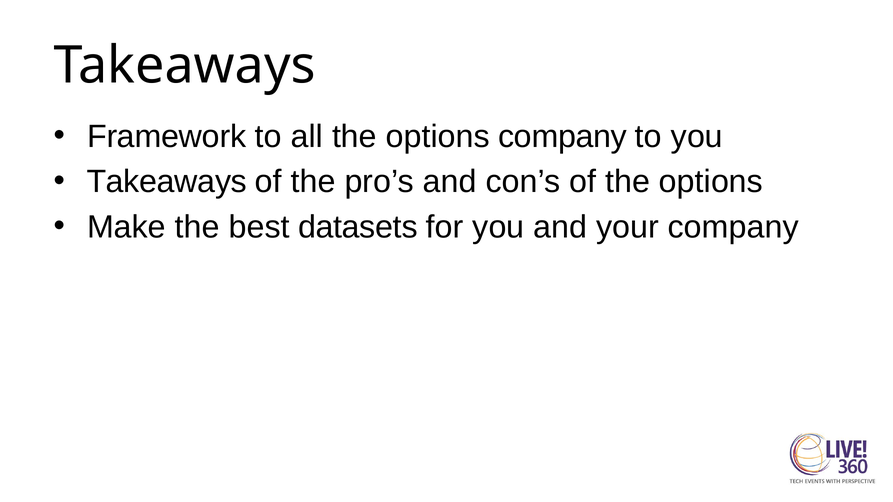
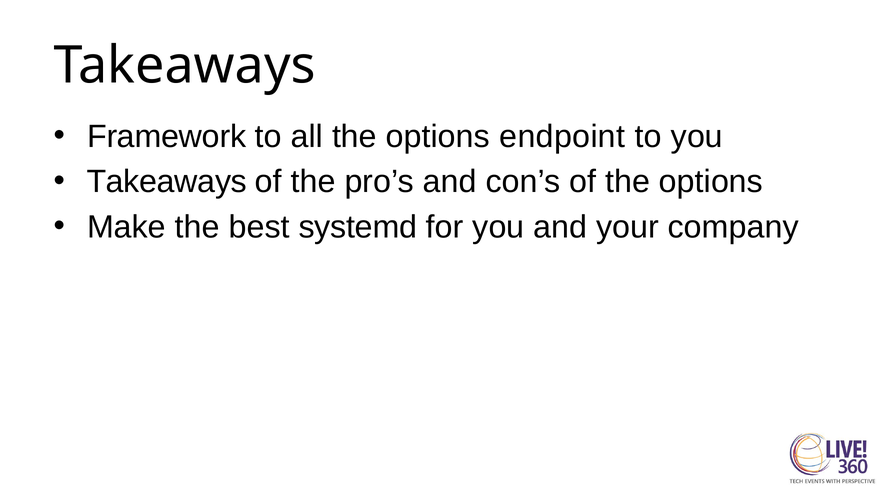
options company: company -> endpoint (562, 137)
datasets: datasets -> systemd (358, 227)
